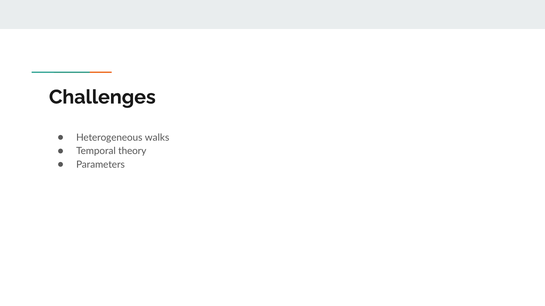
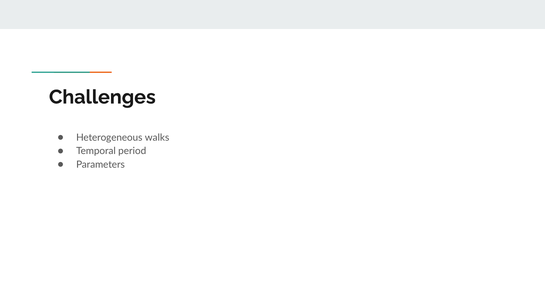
theory: theory -> period (132, 151)
